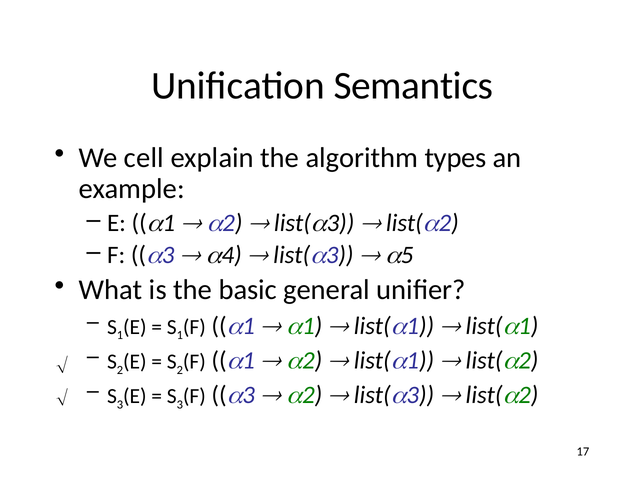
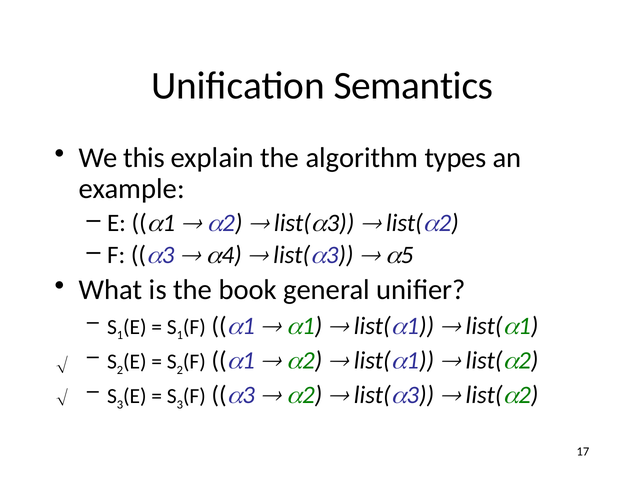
cell: cell -> this (144, 158)
basic: basic -> book (248, 290)
